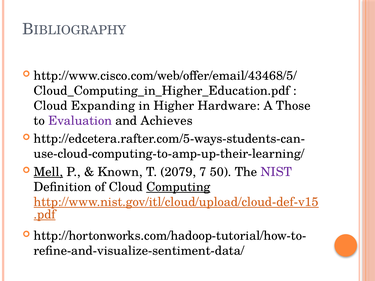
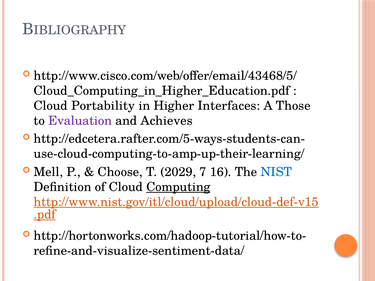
Expanding: Expanding -> Portability (103, 106)
Hardware: Hardware -> Interfaces (229, 106)
Mell underline: present -> none (48, 172)
Known: Known -> Choose (120, 172)
2079: 2079 -> 2029 (178, 172)
50: 50 -> 16 (221, 172)
NIST colour: purple -> blue (276, 172)
